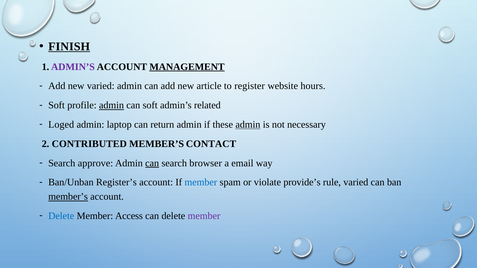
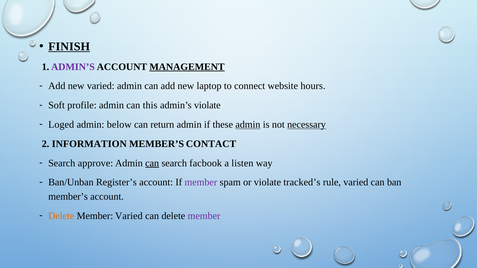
article: article -> laptop (209, 86)
register: register -> connect (250, 86)
admin underline: present -> none (111, 105)
can soft: soft -> this (150, 105)
admin’s related: related -> violate (207, 105)
laptop: laptop -> below (119, 125)
necessary underline: none -> present (307, 125)
CONTRIBUTED: CONTRIBUTED -> INFORMATION (89, 144)
browser: browser -> facbook (206, 163)
email: email -> listen (242, 163)
member colour: blue -> purple (201, 183)
provide’s: provide’s -> tracked’s (302, 183)
member’s underline: present -> none (68, 197)
Delete colour: blue -> orange (61, 216)
Member Access: Access -> Varied (129, 216)
